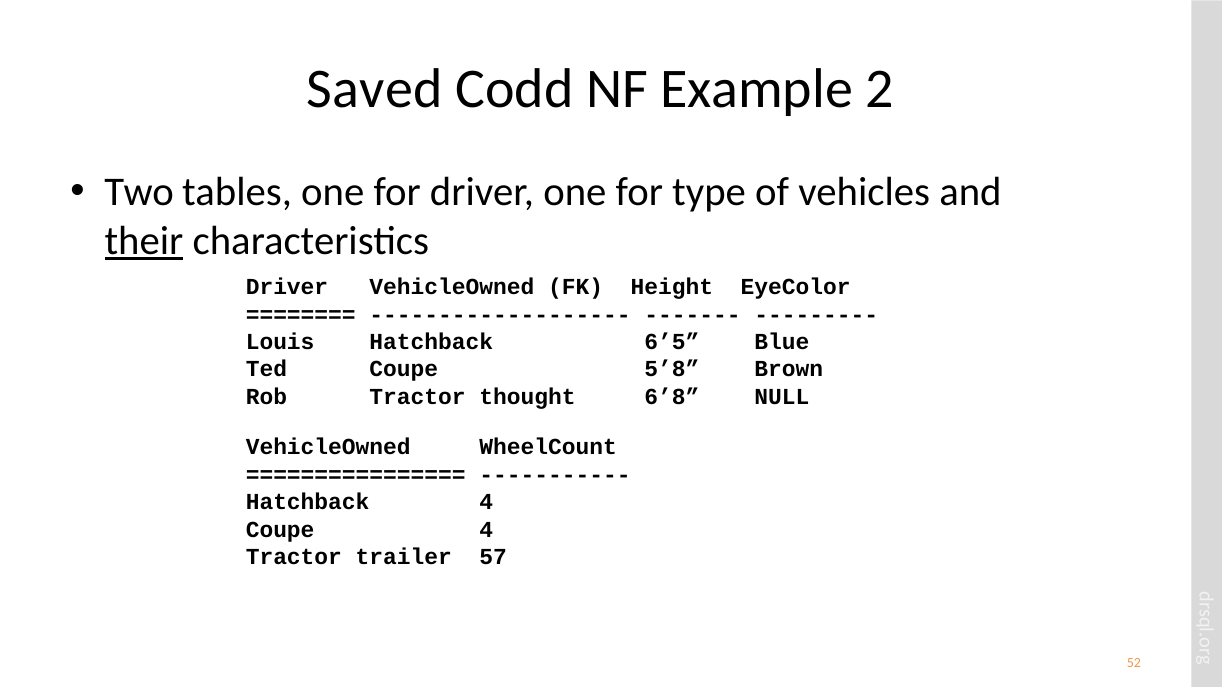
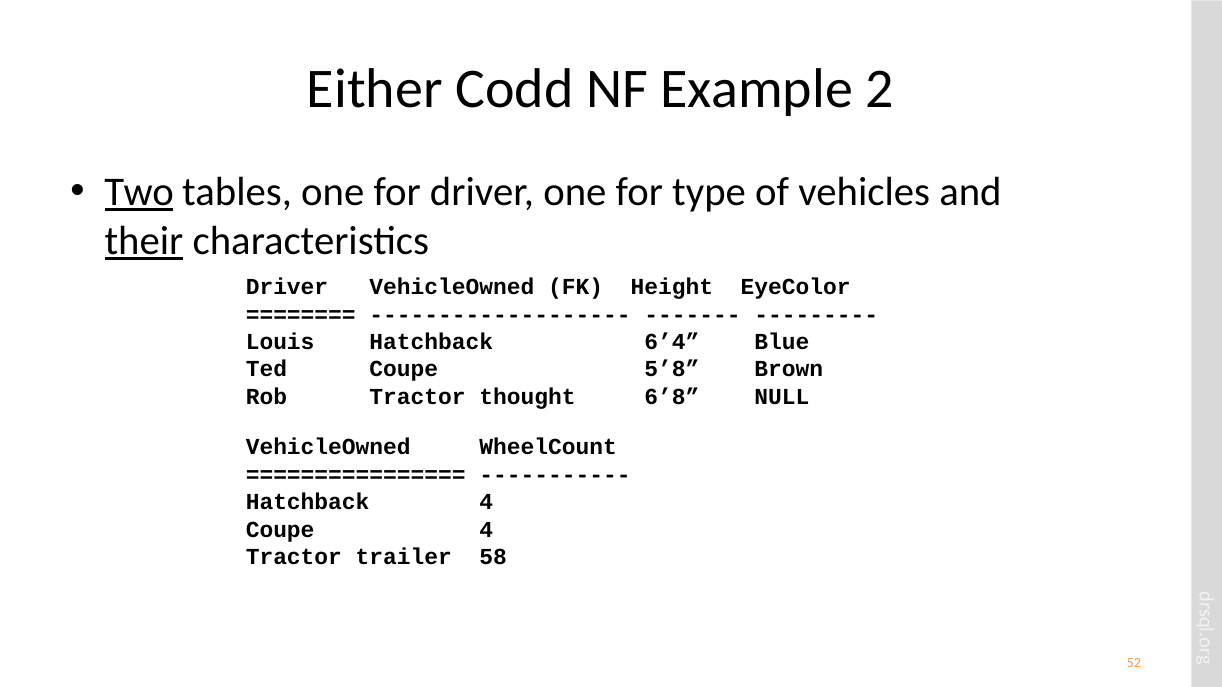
Saved: Saved -> Either (375, 89)
Two underline: none -> present (139, 192)
6’5: 6’5 -> 6’4 (672, 342)
57: 57 -> 58 (493, 557)
